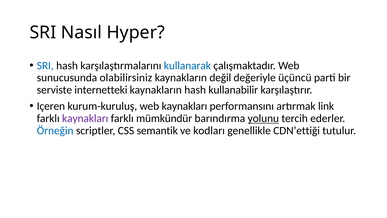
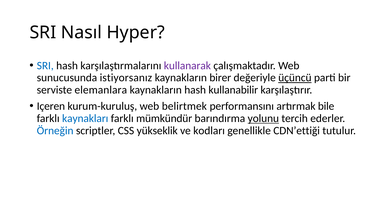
kullanarak colour: blue -> purple (187, 65)
olabilirsiniz: olabilirsiniz -> istiyorsanız (126, 78)
değil: değil -> birer (220, 78)
üçüncü underline: none -> present (295, 78)
internetteki: internetteki -> elemanlara (101, 90)
web kaynakları: kaynakları -> belirtmek (184, 106)
link: link -> bile (326, 106)
kaynakları colour: purple -> blue (85, 118)
semantik: semantik -> yükseklik (157, 130)
